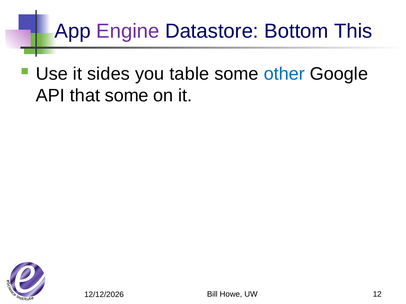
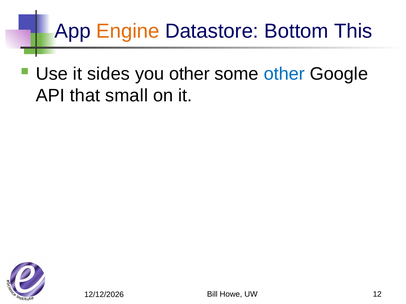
Engine colour: purple -> orange (128, 31)
you table: table -> other (190, 74)
that some: some -> small (127, 96)
